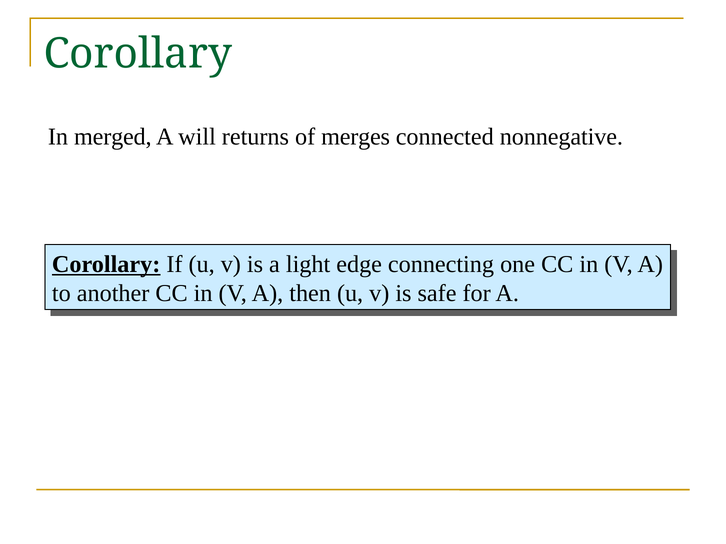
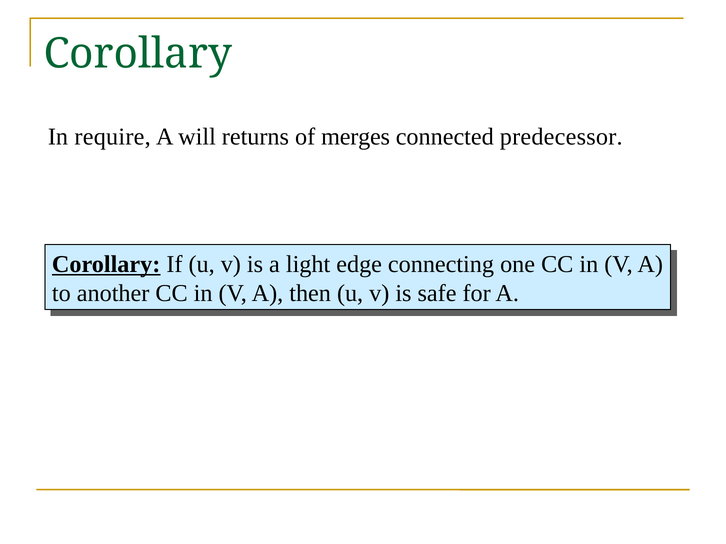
merged: merged -> require (113, 137)
nonnegative: nonnegative -> predecessor (561, 137)
